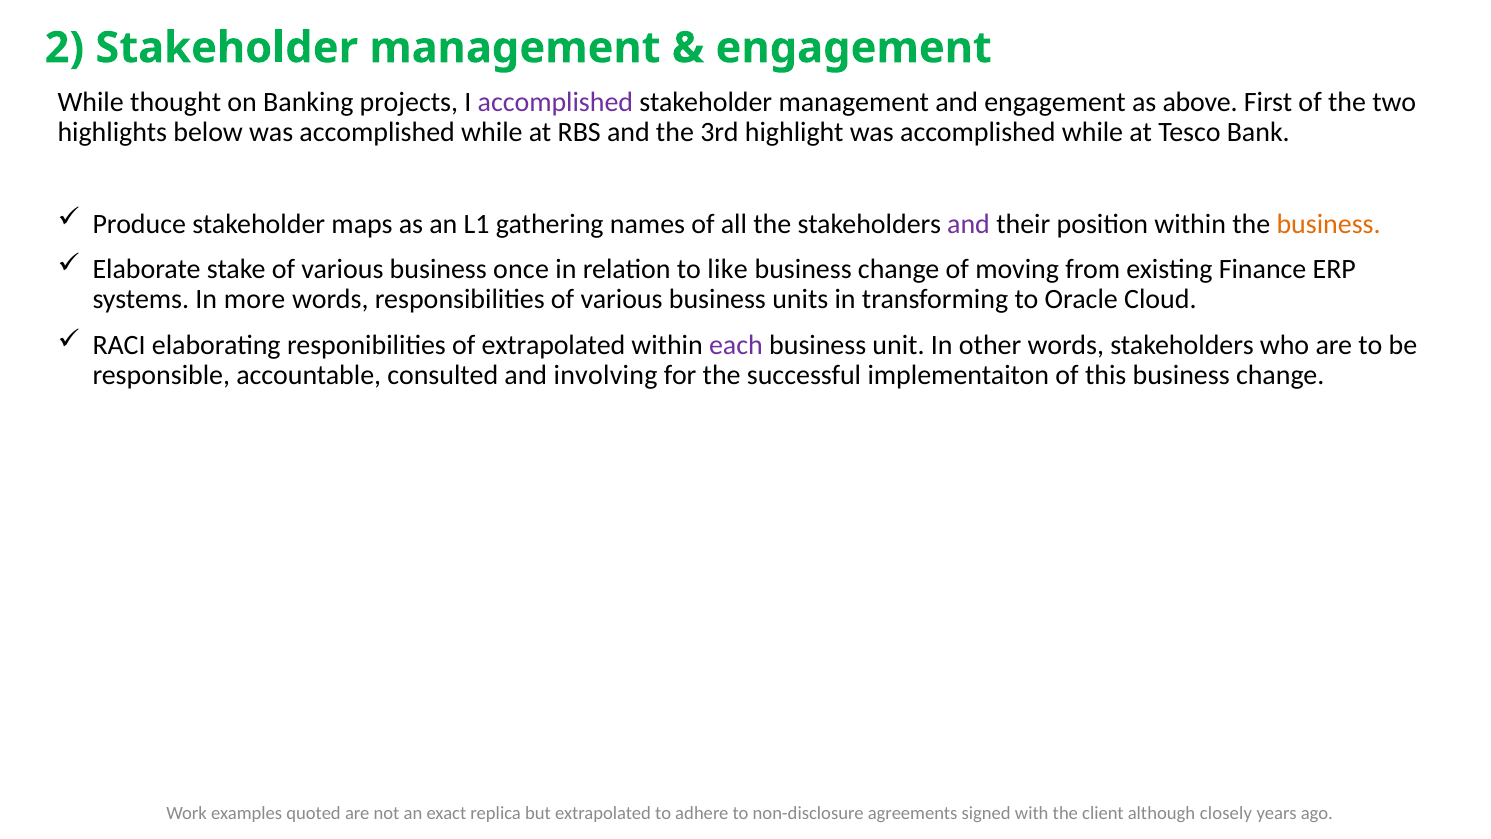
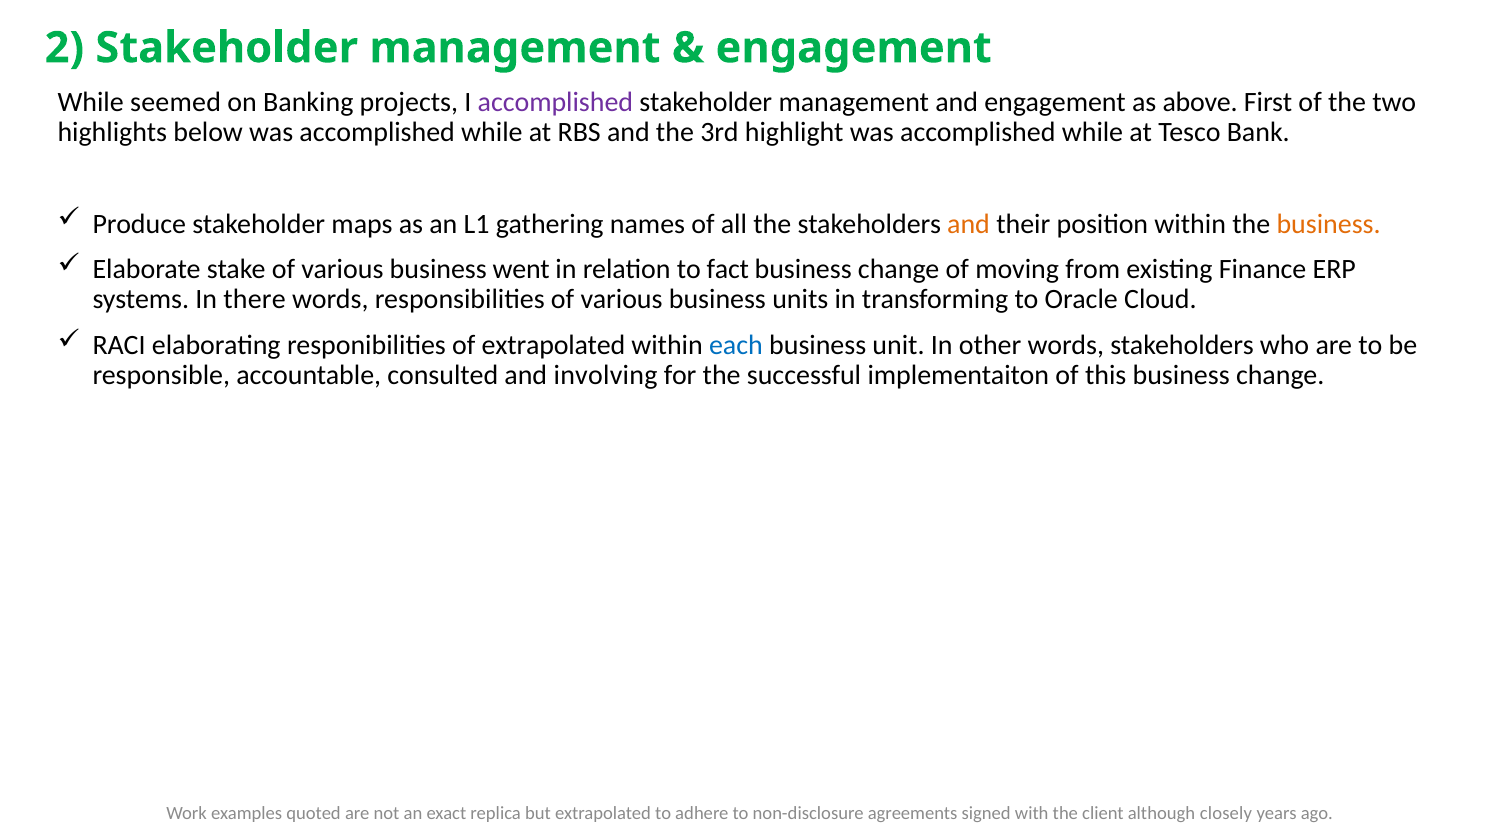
thought: thought -> seemed (176, 102)
and colour: purple -> orange (969, 224)
once: once -> went (521, 269)
like: like -> fact (728, 269)
more: more -> there (255, 300)
each colour: purple -> blue (736, 345)
